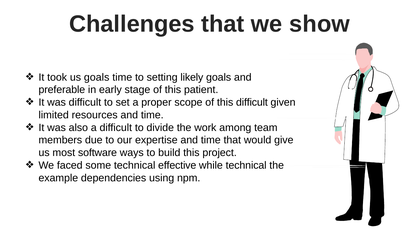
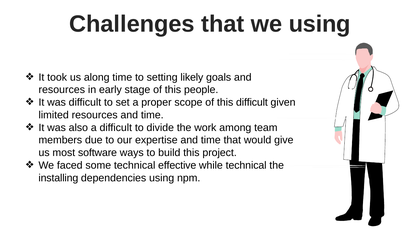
we show: show -> using (320, 24)
us goals: goals -> along (97, 77)
preferable: preferable -> resources (62, 90)
patient: patient -> people (201, 90)
example: example -> installing (58, 178)
